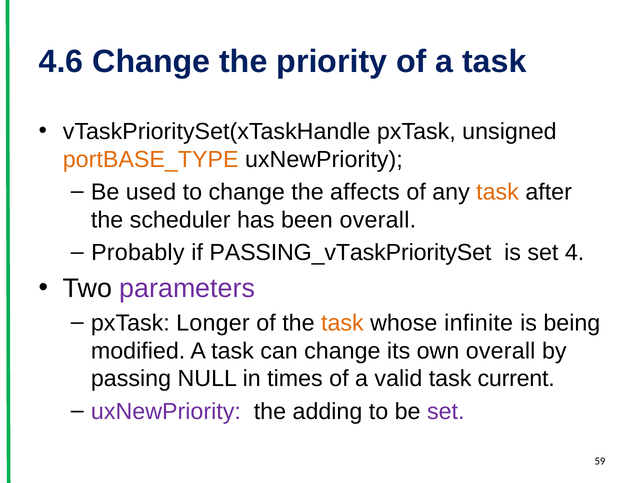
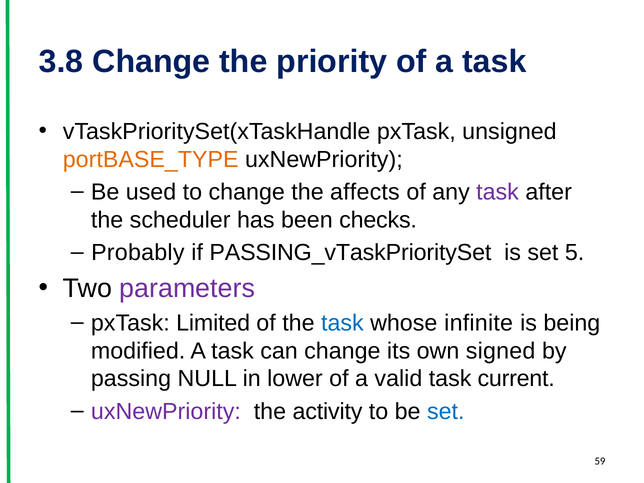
4.6: 4.6 -> 3.8 (61, 62)
task colour: orange -> purple (498, 192)
been overall: overall -> checks (378, 220)
4: 4 -> 5 (575, 253)
Longer: Longer -> Limited (213, 323)
task colour: orange -> blue (342, 323)
own overall: overall -> signed (501, 351)
times: times -> lower (295, 379)
adding: adding -> activity (328, 411)
set colour: purple -> blue (446, 411)
